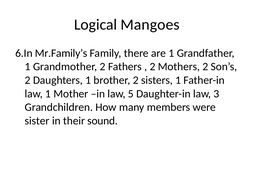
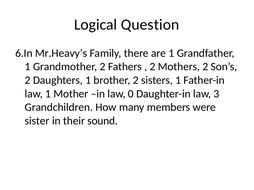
Mangoes: Mangoes -> Question (150, 25)
Mr.Family’s: Mr.Family’s -> Mr.Heavy’s (61, 53)
5: 5 -> 0 (131, 94)
